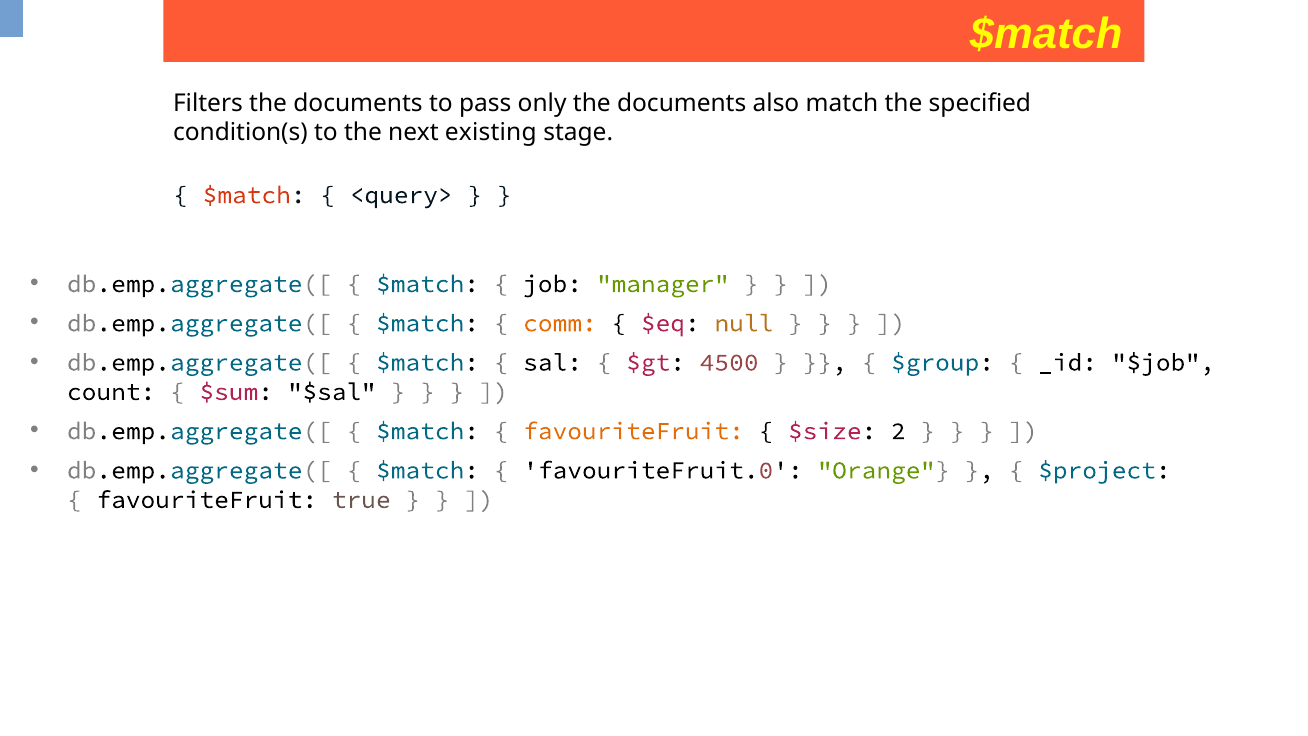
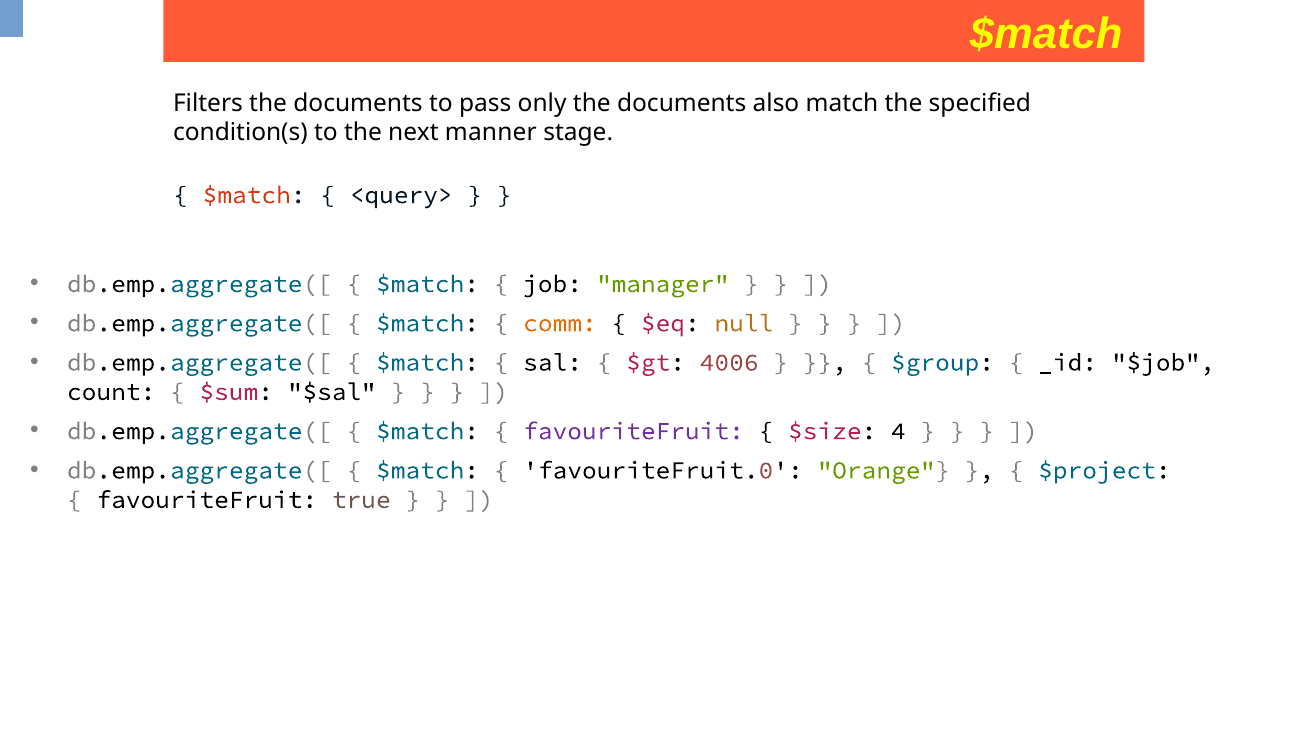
existing: existing -> manner (491, 132)
4500: 4500 -> 4006 (729, 362)
favouriteFruit colour: orange -> purple (633, 431)
2: 2 -> 4 (898, 431)
